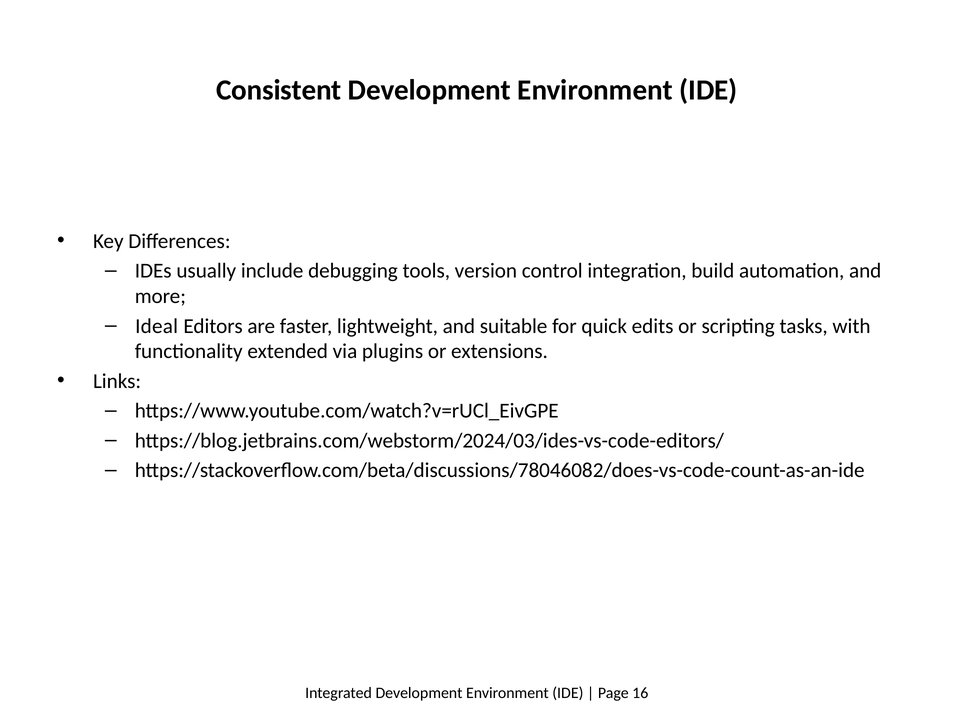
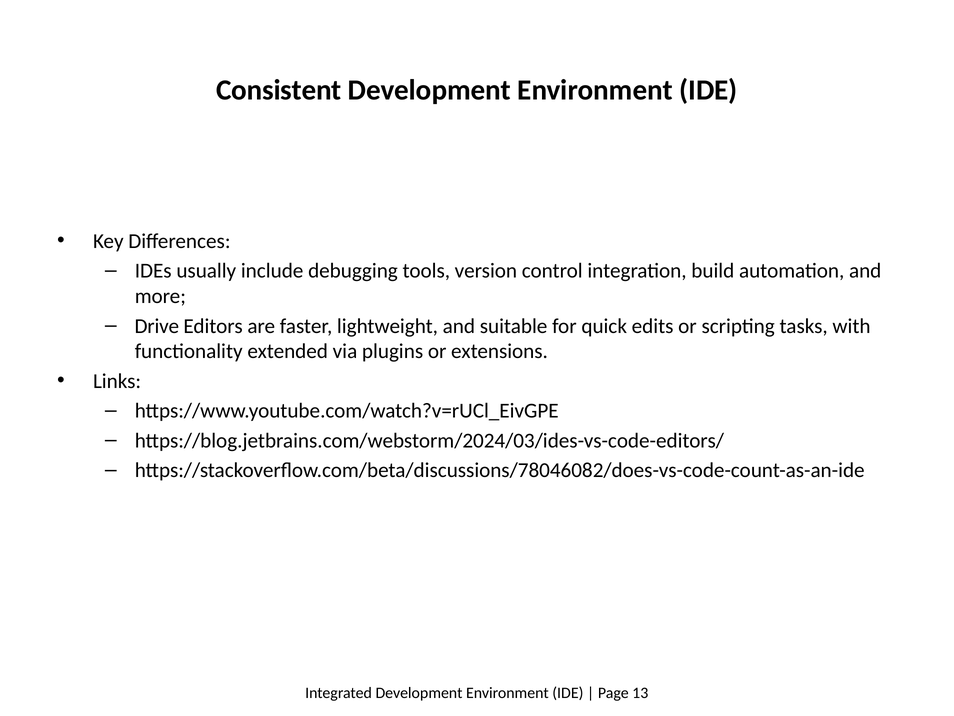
Ideal: Ideal -> Drive (157, 326)
16: 16 -> 13 (640, 693)
